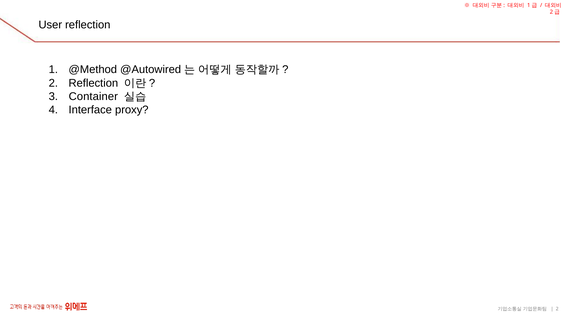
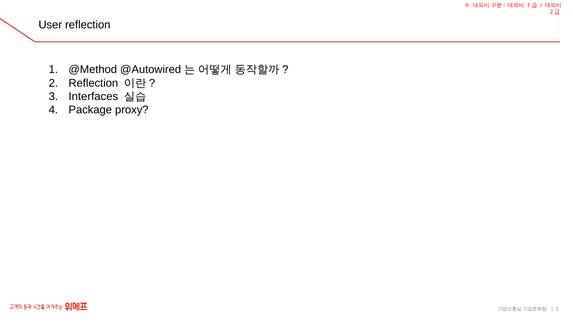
Container: Container -> Interfaces (93, 96)
Interface: Interface -> Package (90, 110)
